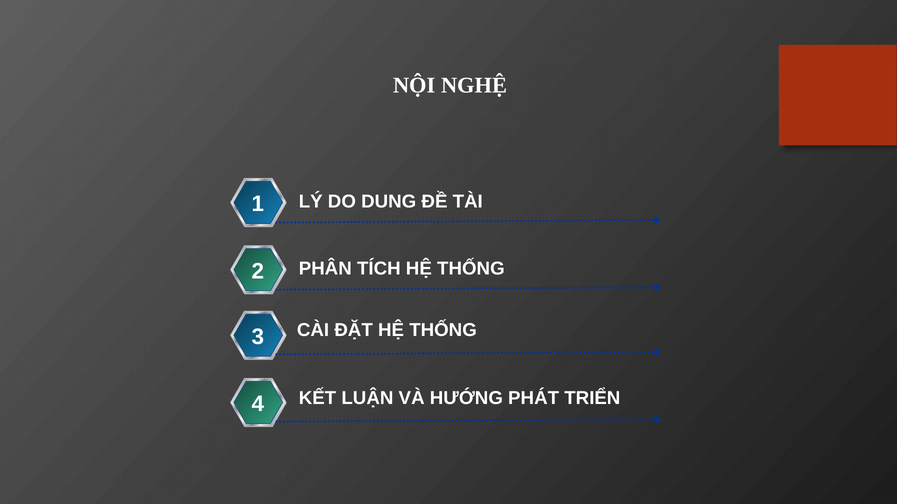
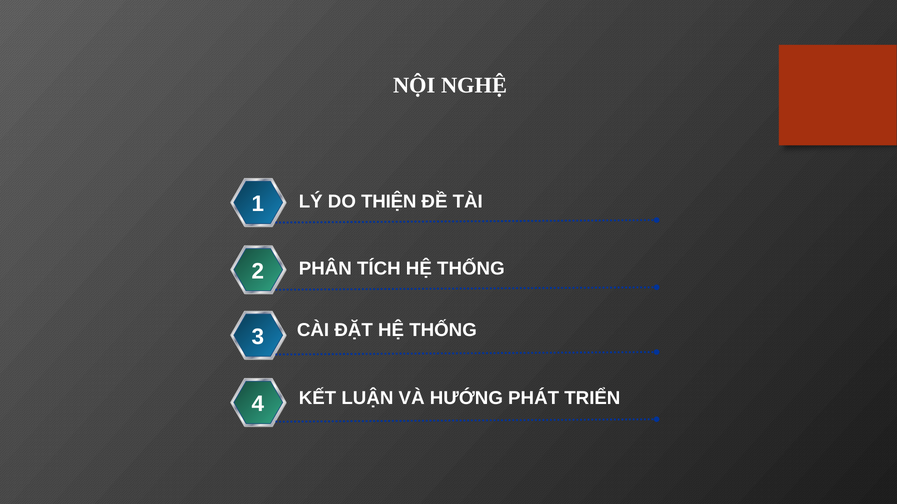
DUNG: DUNG -> THIỆN (389, 202)
